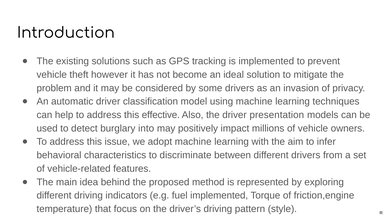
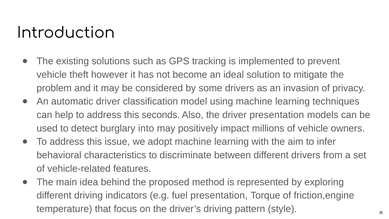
effective: effective -> seconds (161, 115)
fuel implemented: implemented -> presentation (219, 195)
